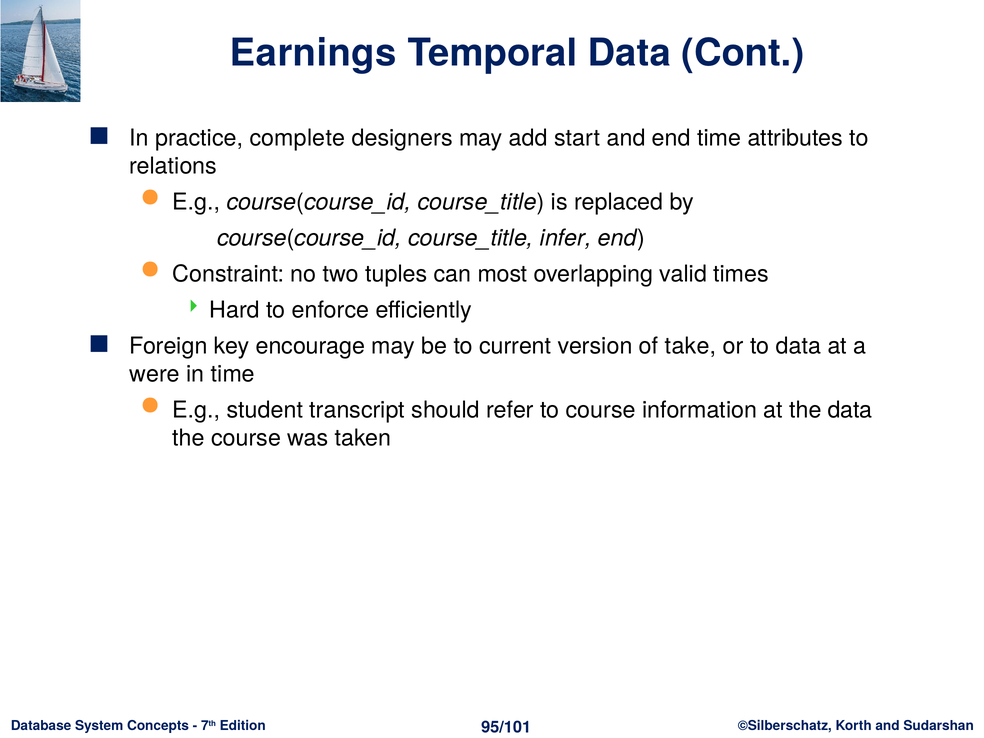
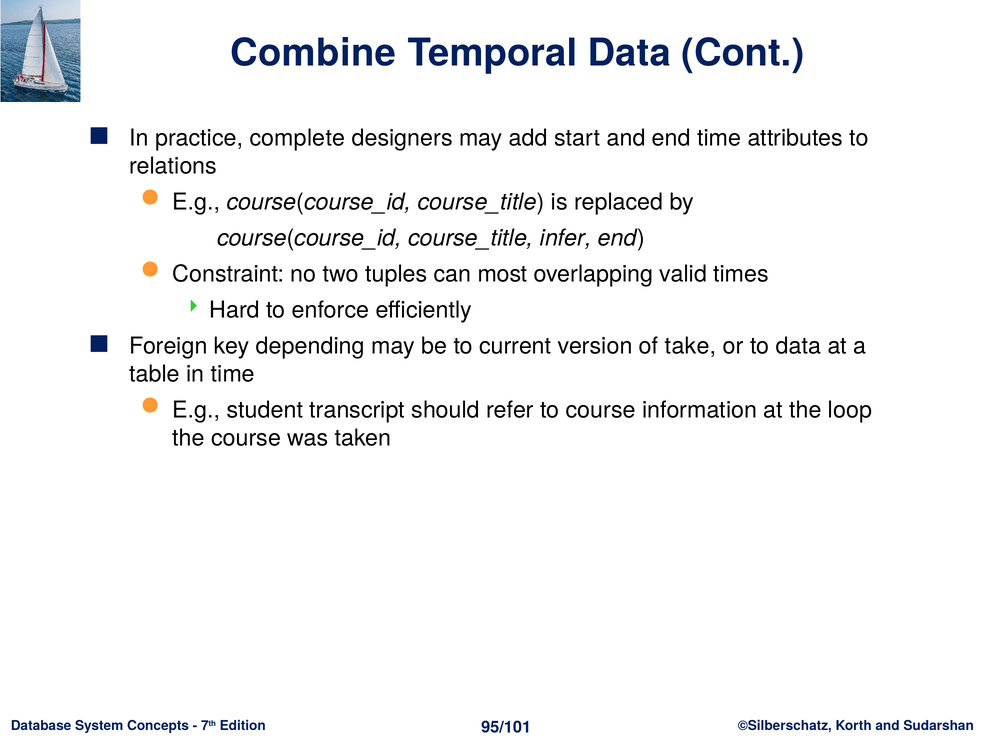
Earnings: Earnings -> Combine (313, 53)
encourage: encourage -> depending (310, 346)
were: were -> table (155, 374)
the data: data -> loop (850, 410)
